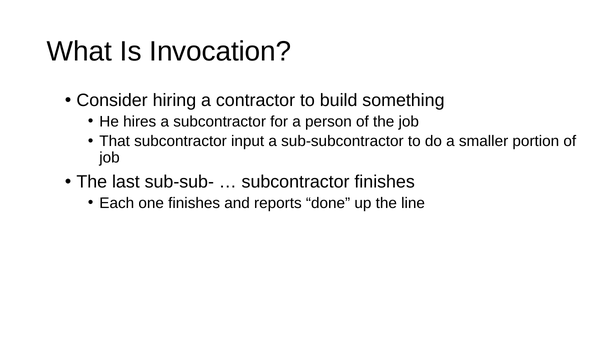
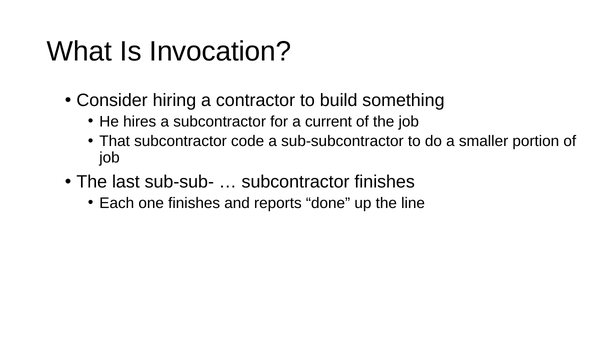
person: person -> current (328, 122)
input: input -> code (248, 141)
